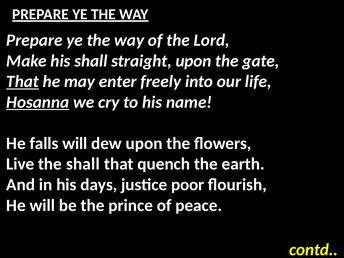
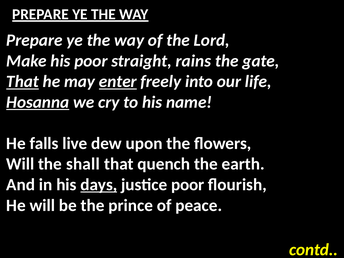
his shall: shall -> poor (91, 61)
straight upon: upon -> rains (193, 61)
enter underline: none -> present (118, 82)
falls will: will -> live (75, 143)
Live: Live -> Will (20, 164)
days underline: none -> present (99, 185)
